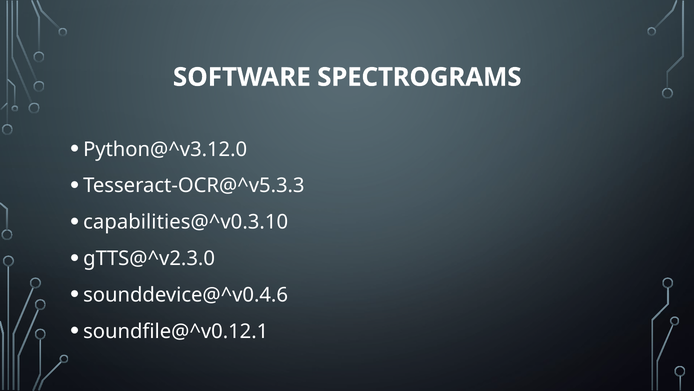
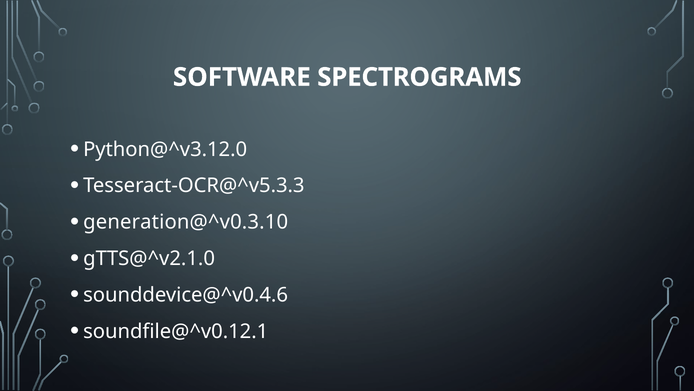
capabilities@^v0.3.10: capabilities@^v0.3.10 -> generation@^v0.3.10 (186, 222)
gTTS@^v2.3.0: gTTS@^v2.3.0 -> gTTS@^v2.1.0 (149, 258)
